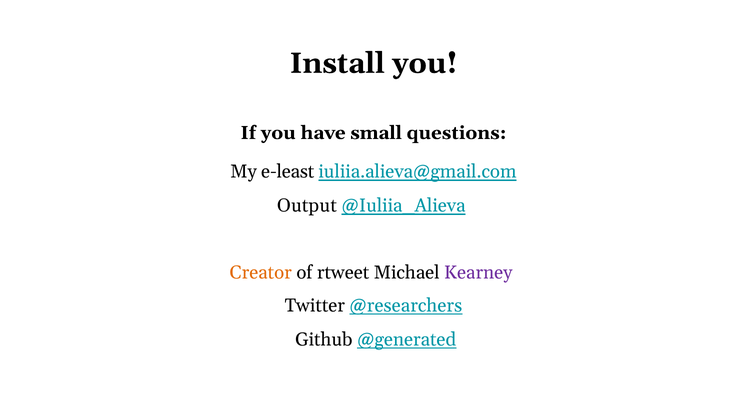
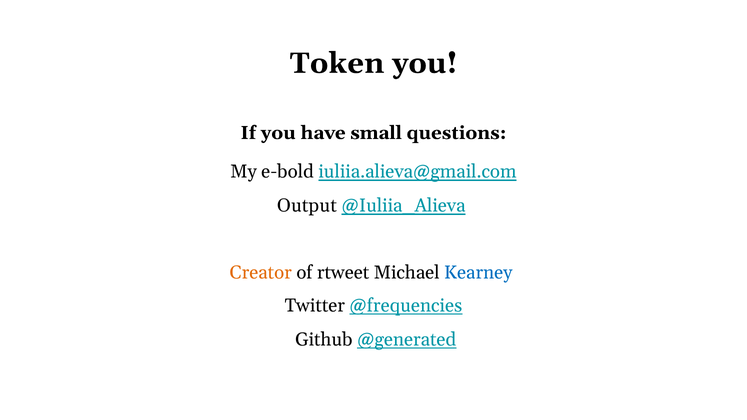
Install: Install -> Token (337, 63)
e-least: e-least -> e-bold (288, 172)
Kearney colour: purple -> blue (478, 273)
@researchers: @researchers -> @frequencies (406, 306)
